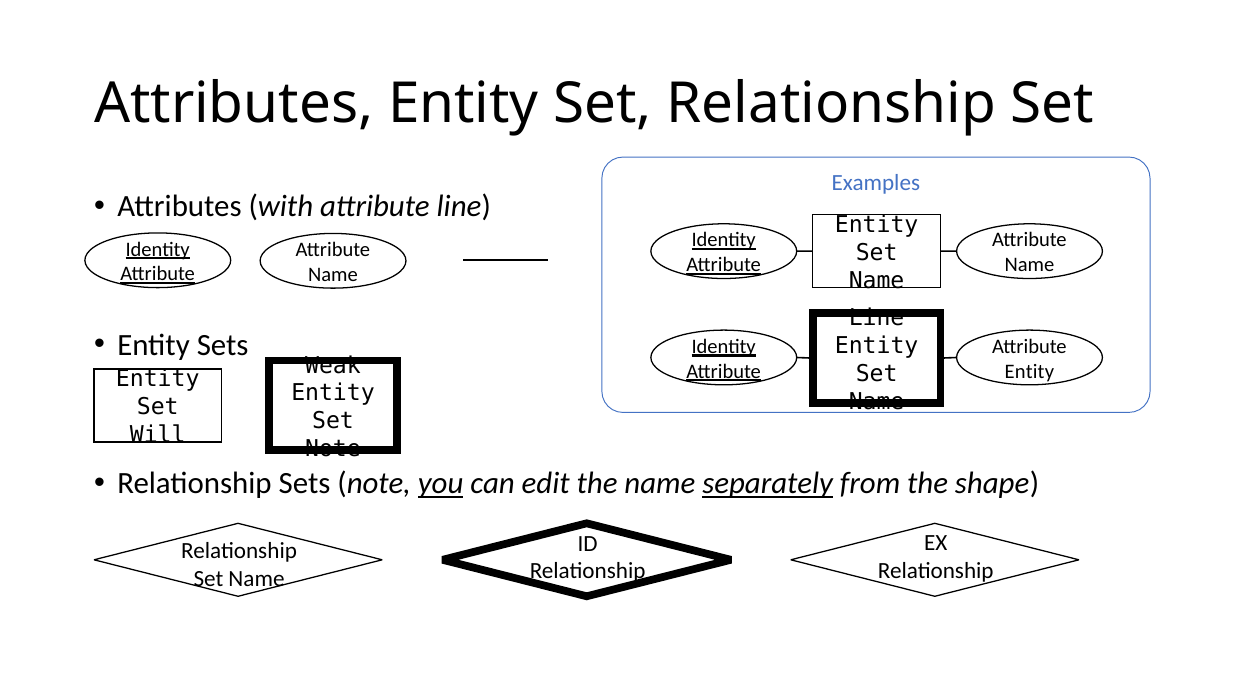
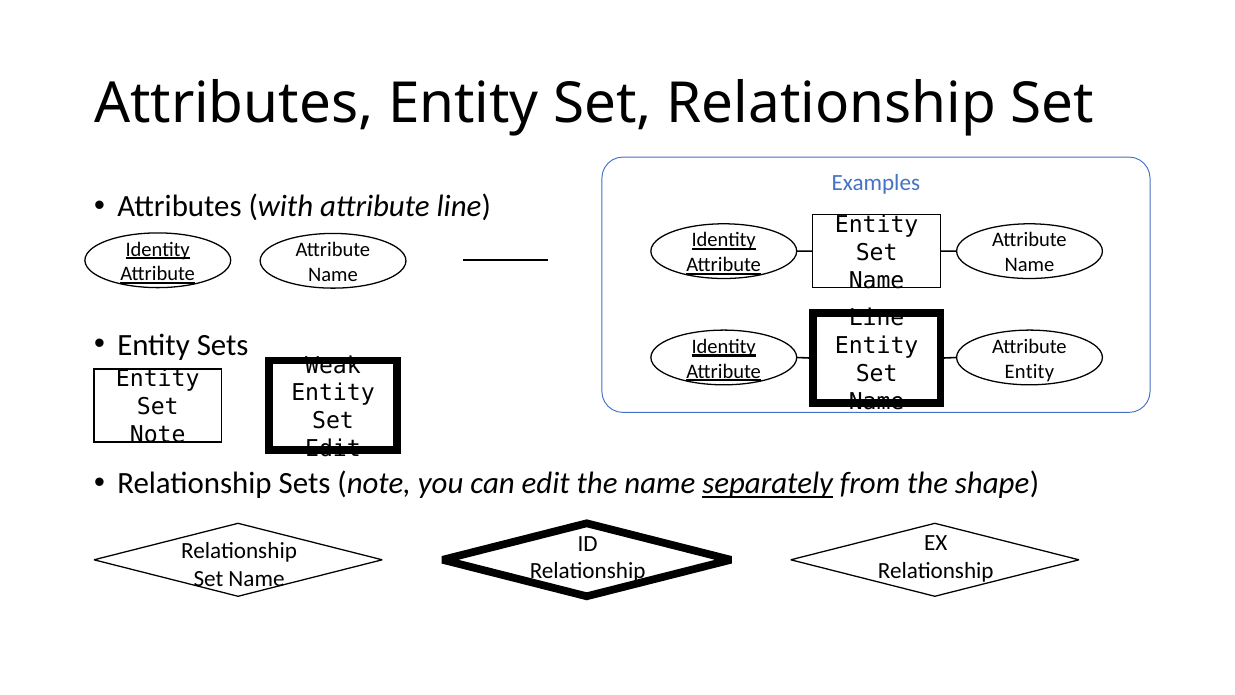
Will: Will -> Note (158, 435)
Note: Note -> Edit (333, 449)
you underline: present -> none (441, 483)
